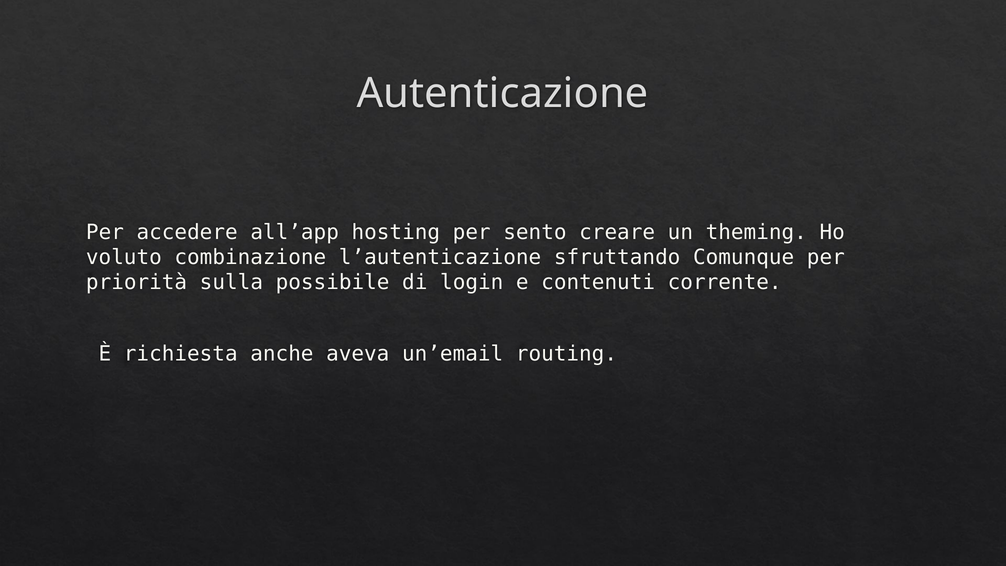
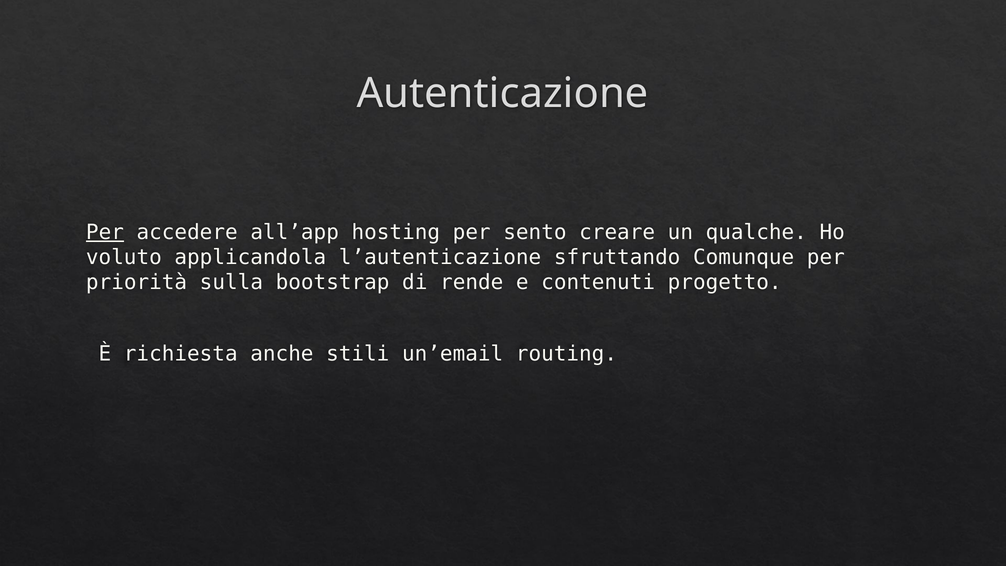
Per underline: none -> present (105, 232)
theming: theming -> qualche (756, 232)
combinazione: combinazione -> applicandola (250, 257)
possibile: possibile -> bootstrap (333, 282)
login: login -> rende (472, 282)
corrente: corrente -> progetto (725, 282)
aveva: aveva -> stili (358, 354)
